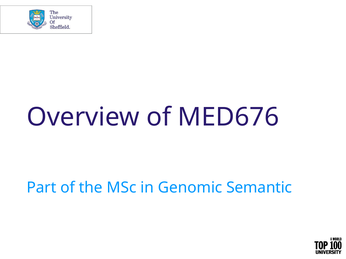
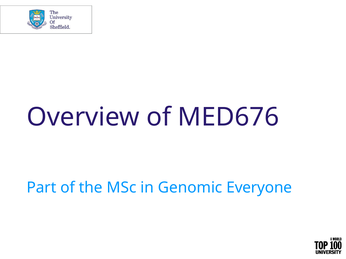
Semantic: Semantic -> Everyone (259, 188)
